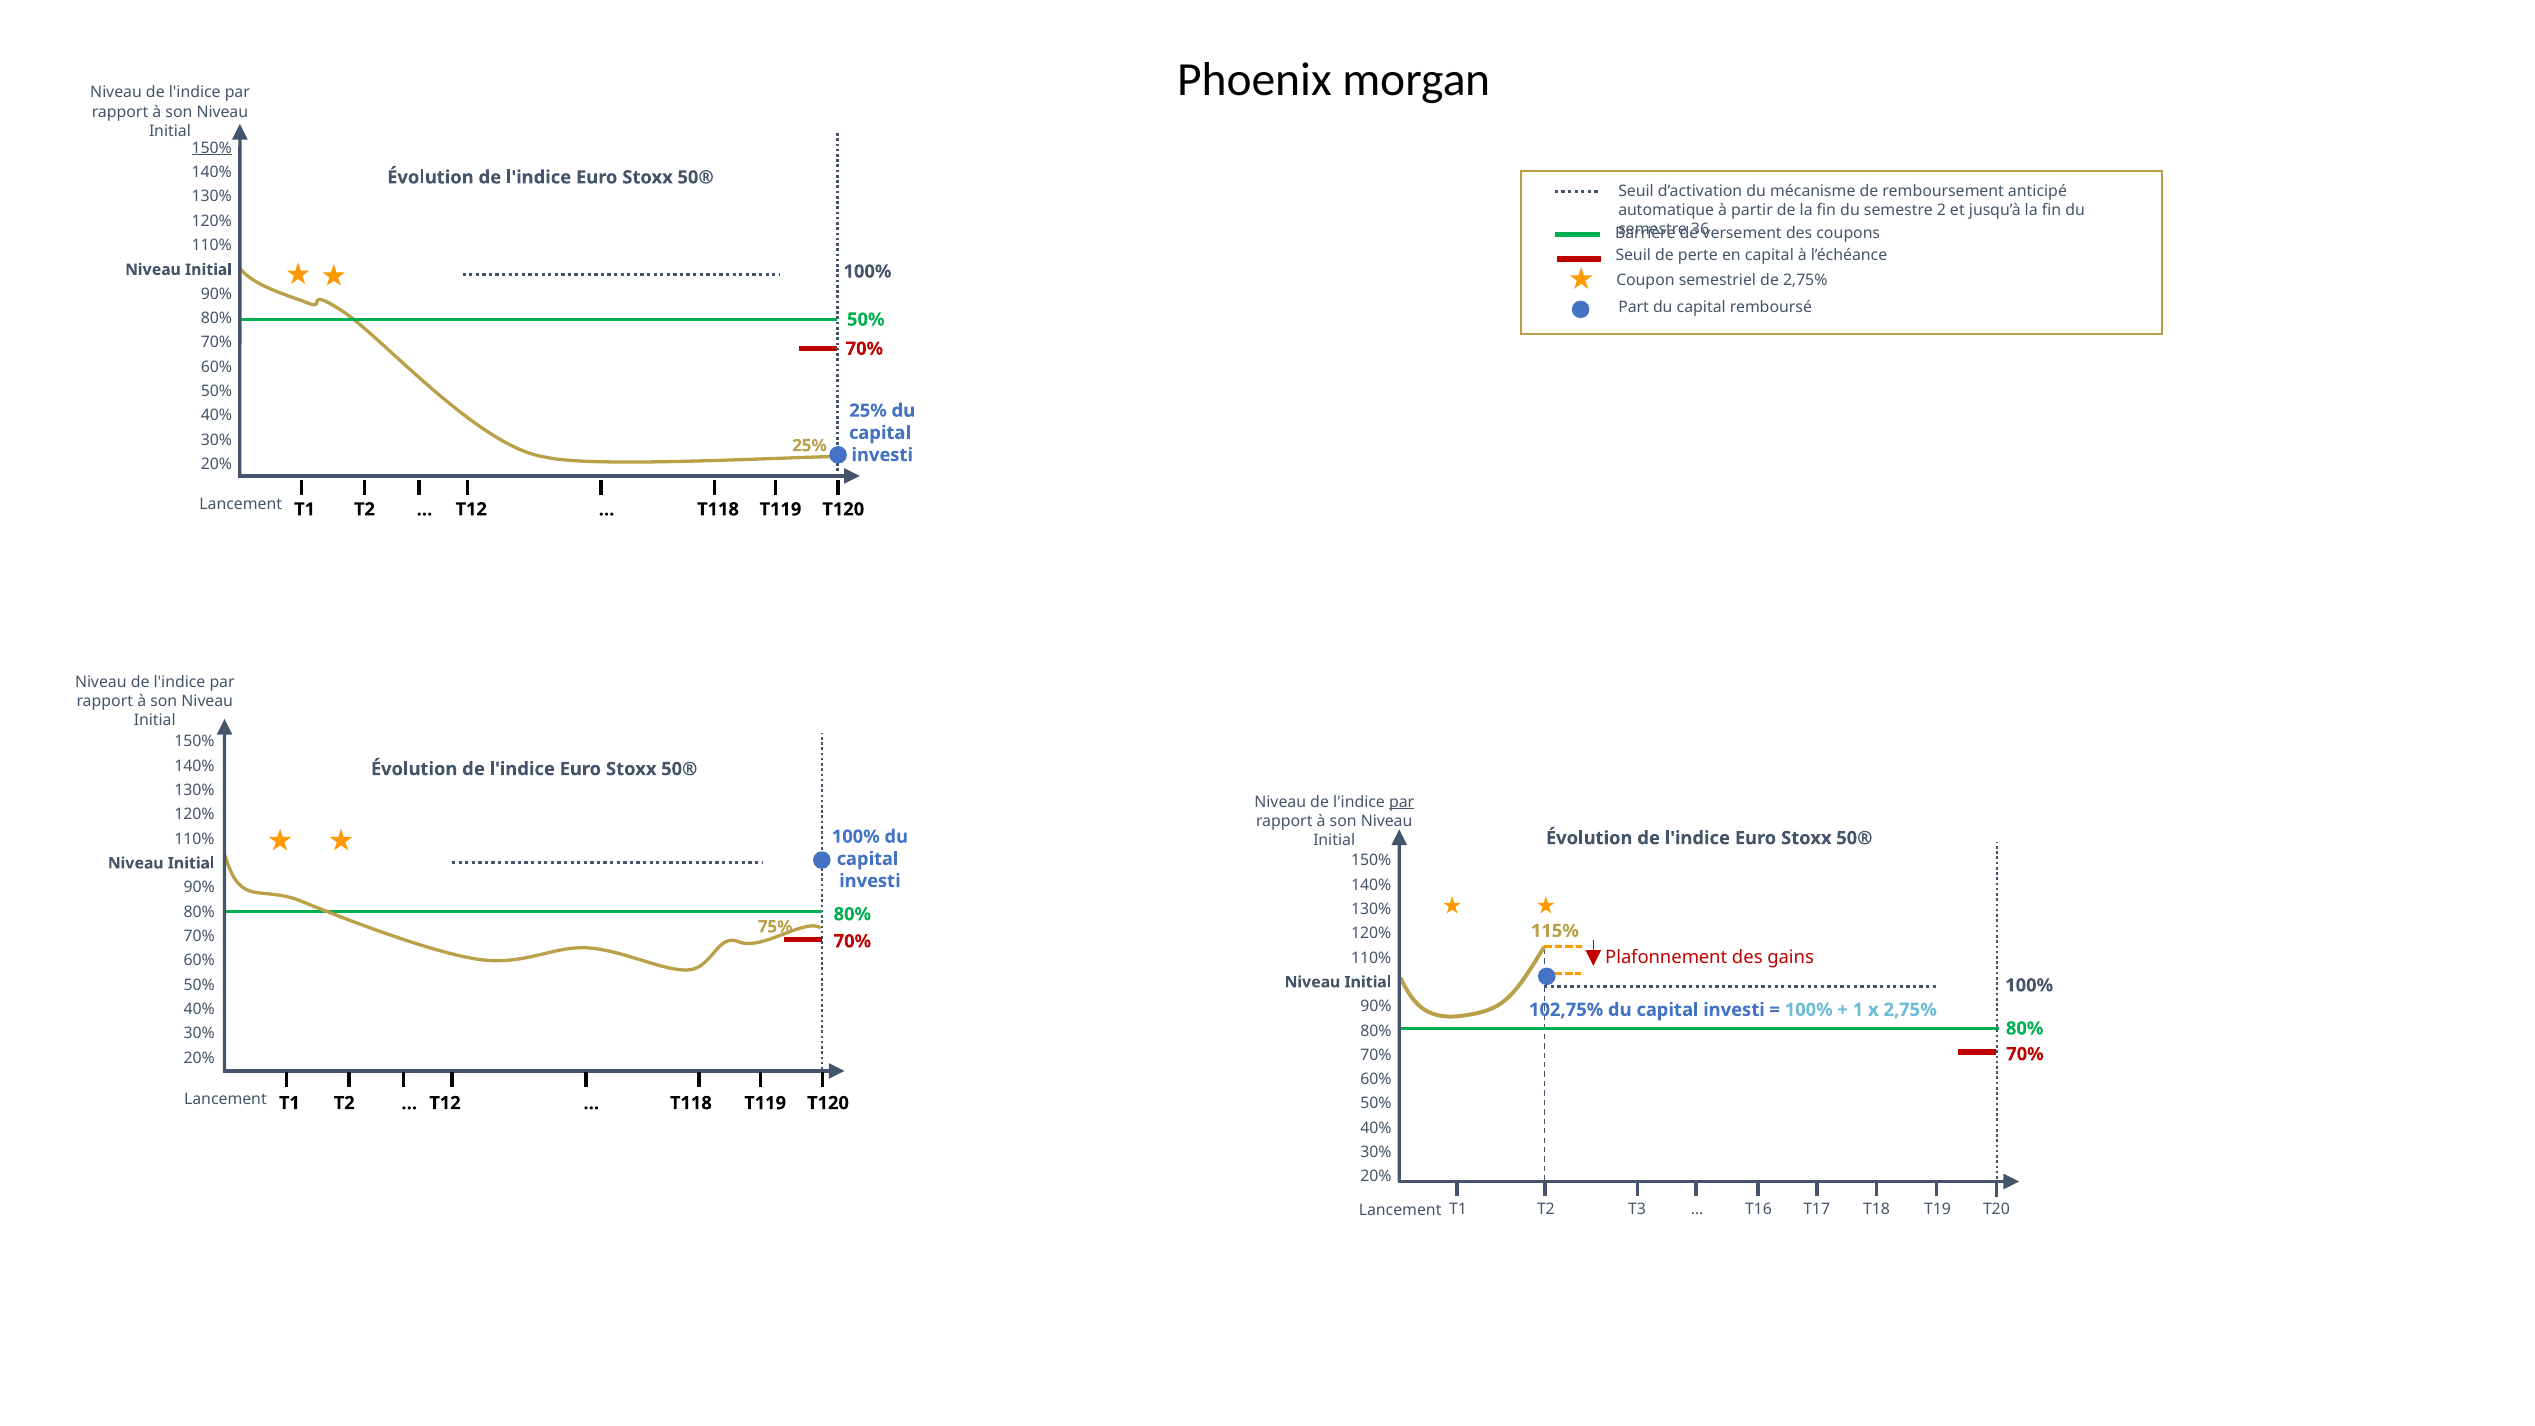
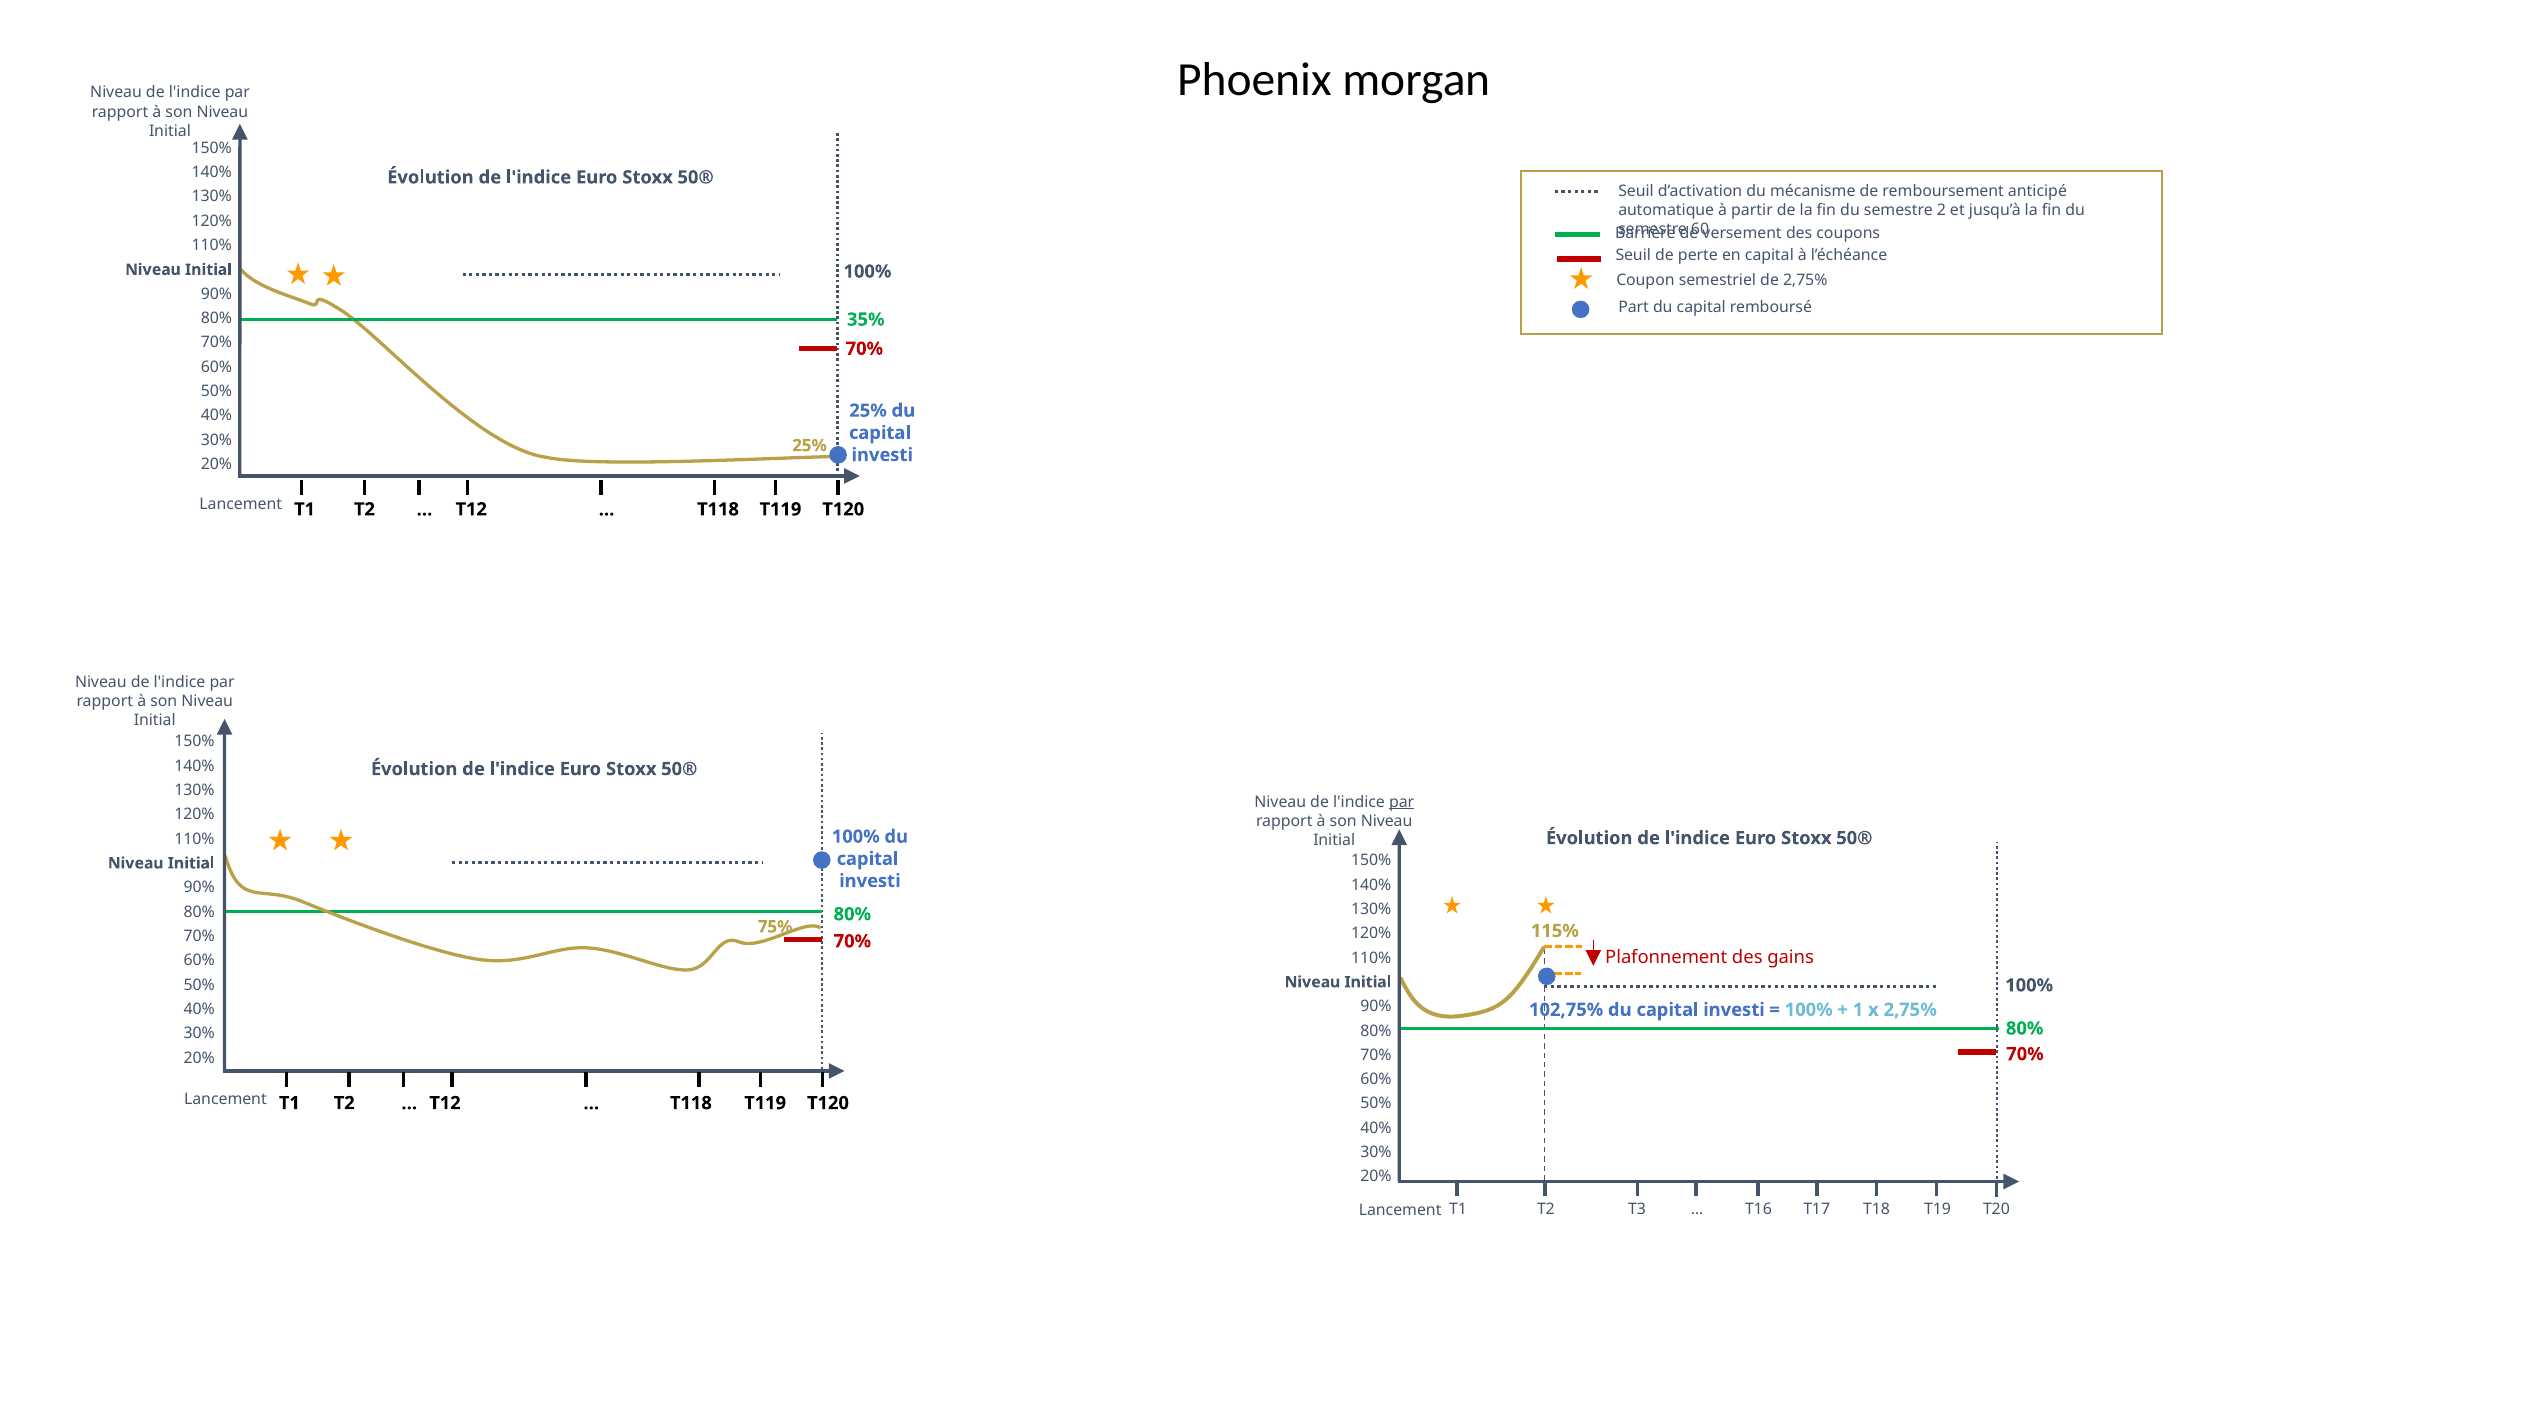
150% underline: present -> none (212, 148)
36: 36 -> 60 (1700, 230)
50%: 50% -> 35% (866, 320)
